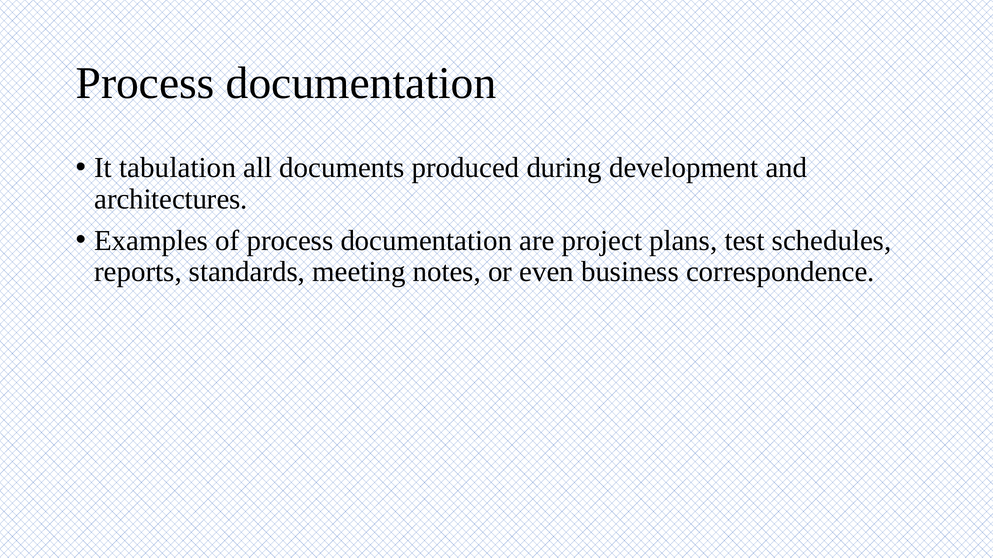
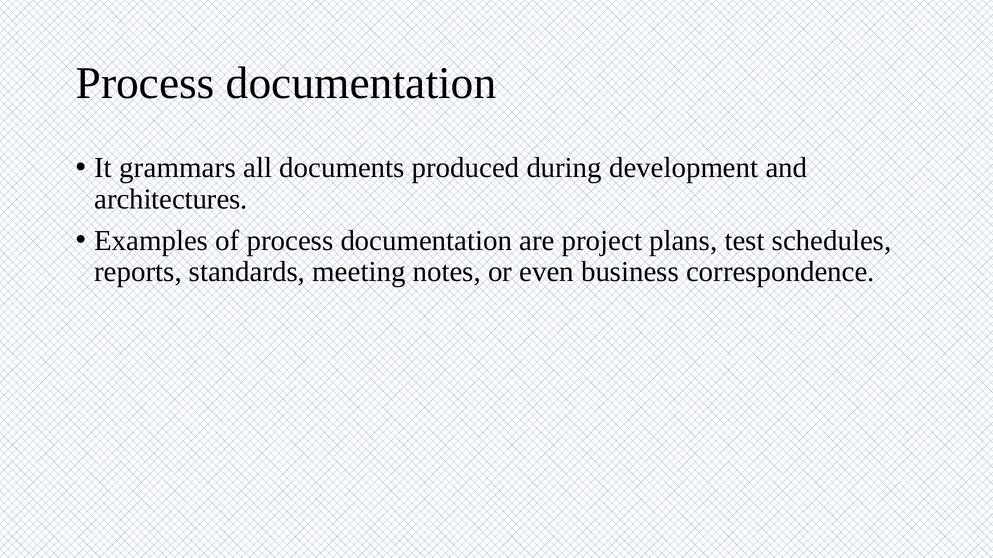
tabulation: tabulation -> grammars (178, 168)
